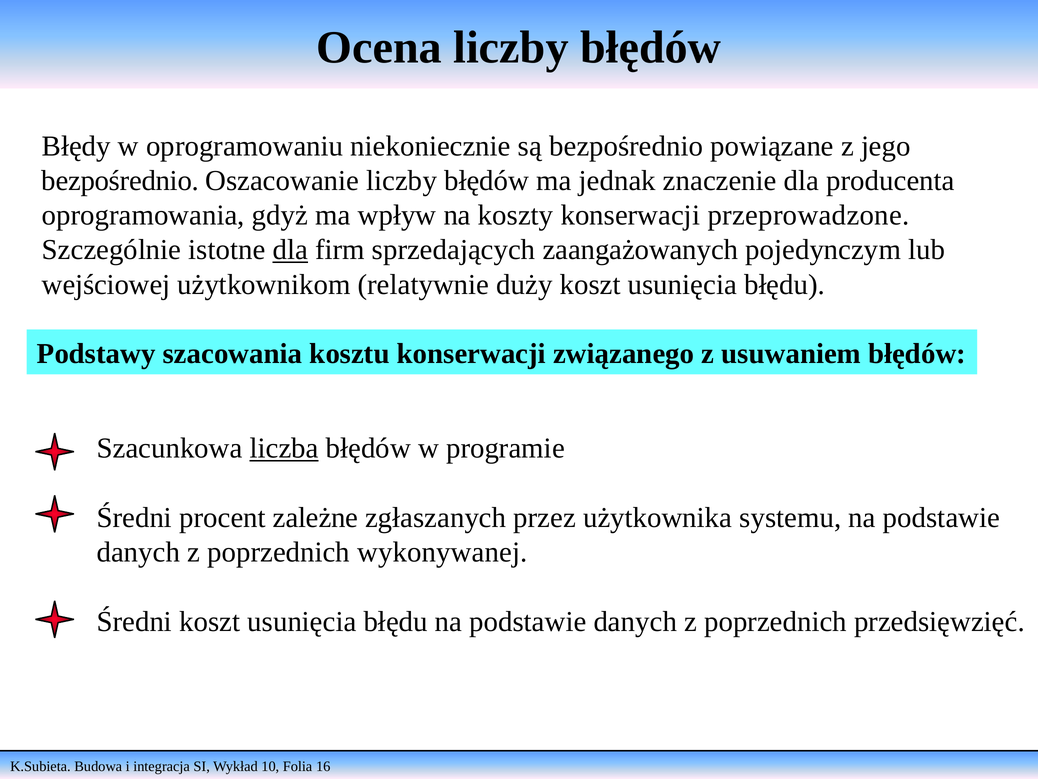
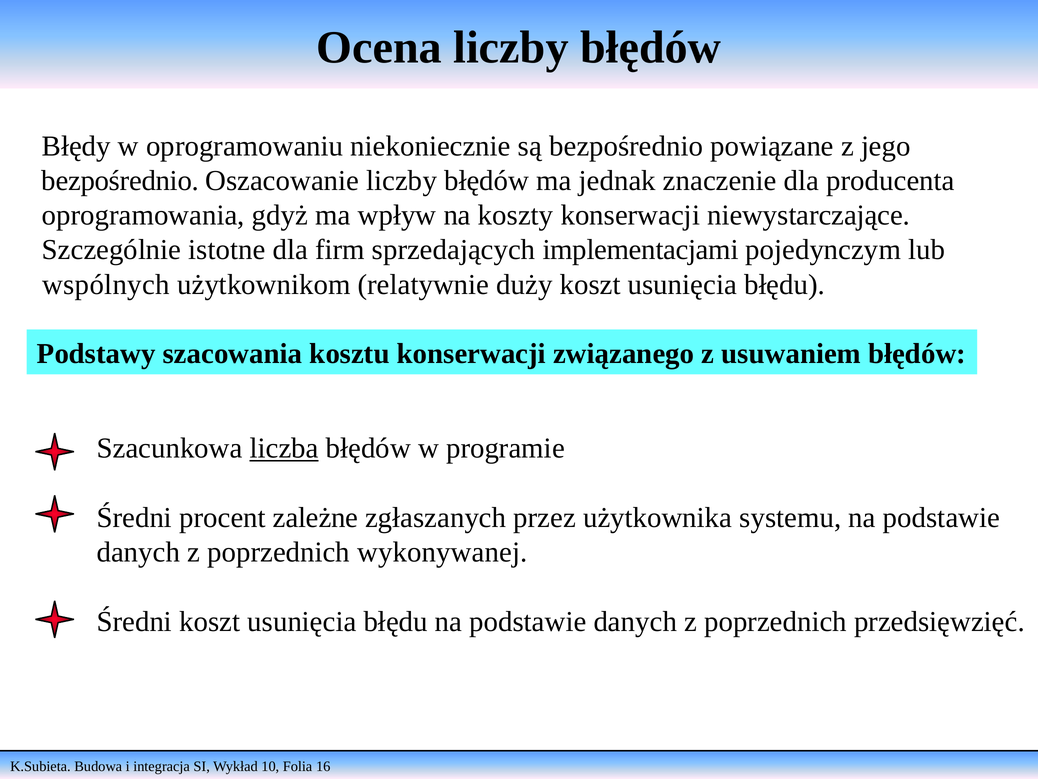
przeprowadzone: przeprowadzone -> niewystarczające (809, 215)
dla underline: present -> none (290, 250)
zaangażowanych: zaangażowanych -> implementacjami (641, 250)
wejściowej: wejściowej -> wspólnych (106, 284)
